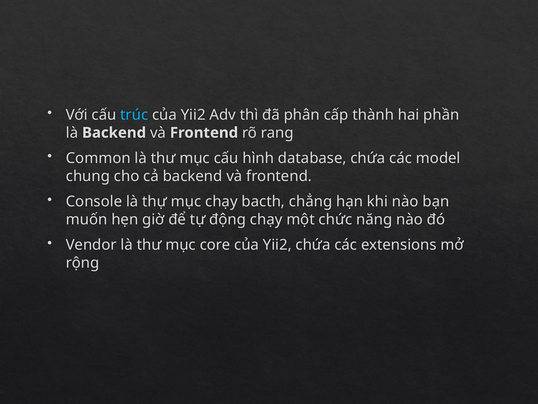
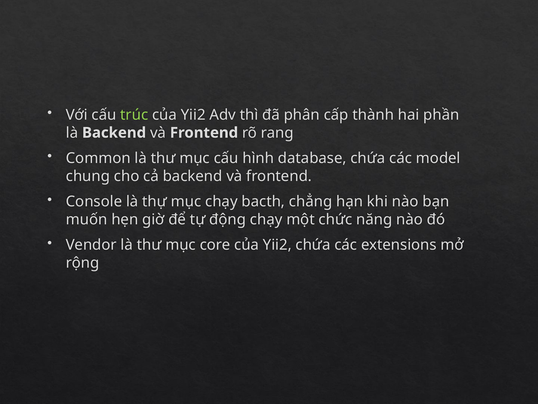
trúc colour: light blue -> light green (134, 115)
